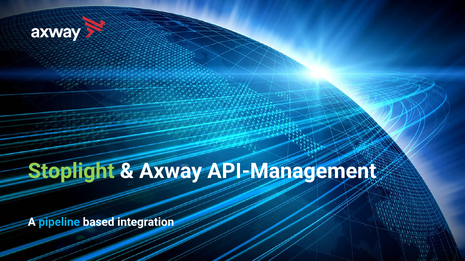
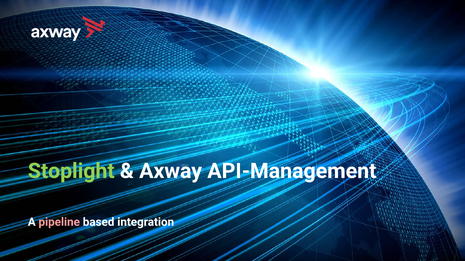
pipeline colour: light blue -> pink (59, 222)
